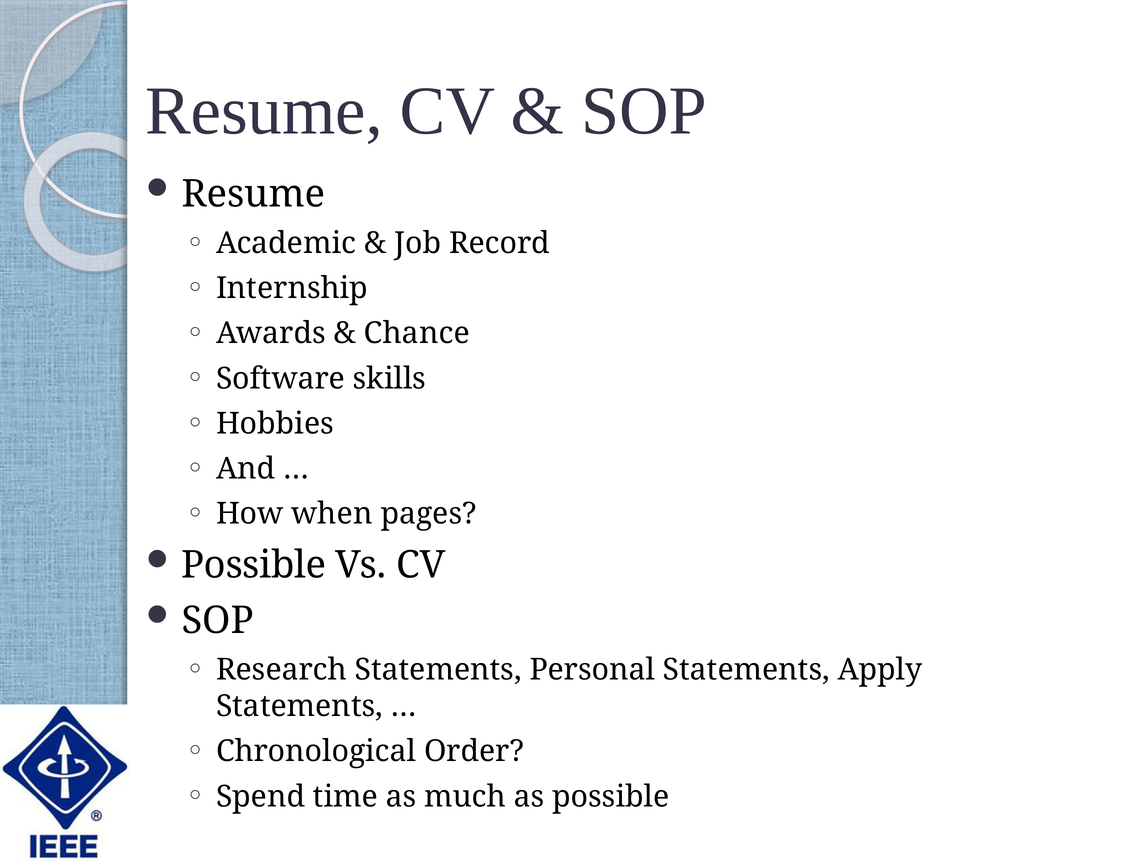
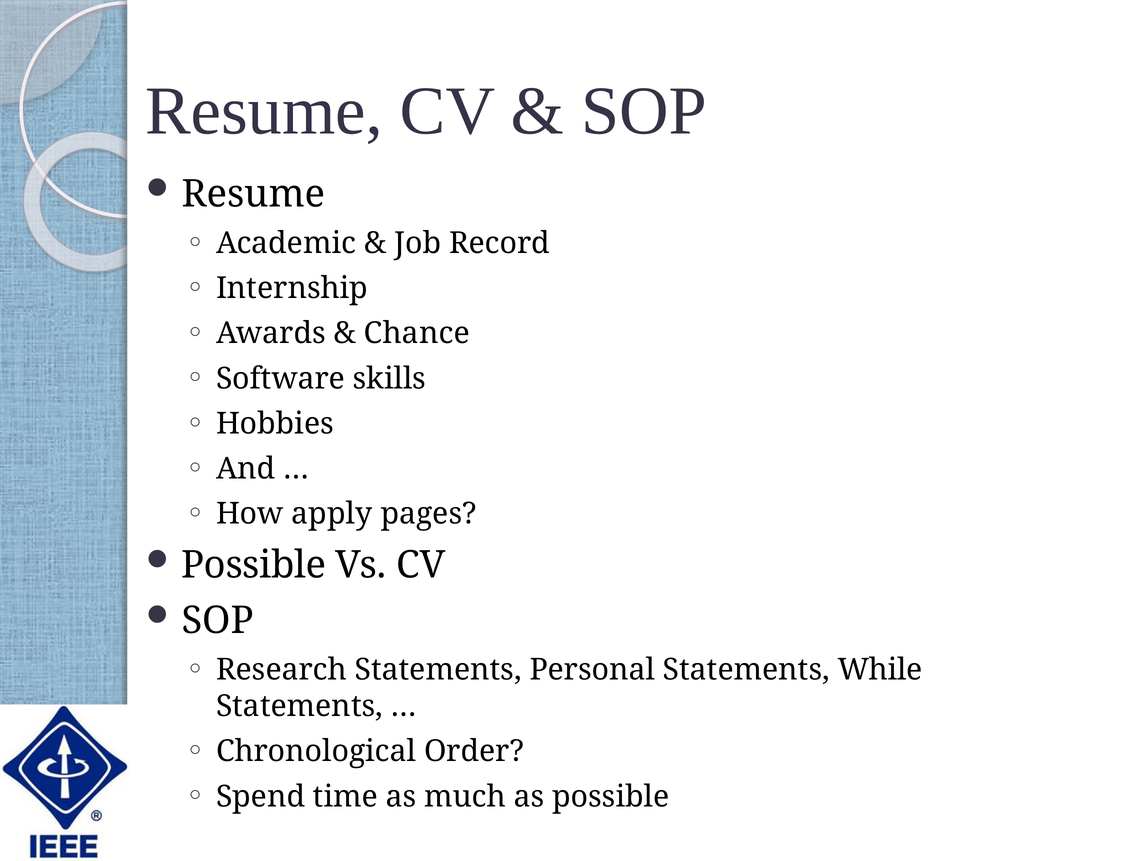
when: when -> apply (332, 514)
Apply: Apply -> While (880, 670)
